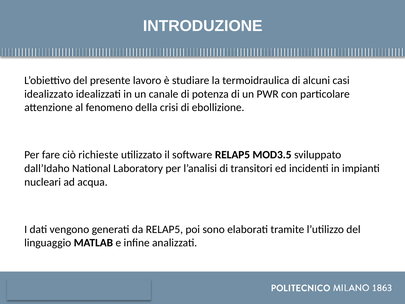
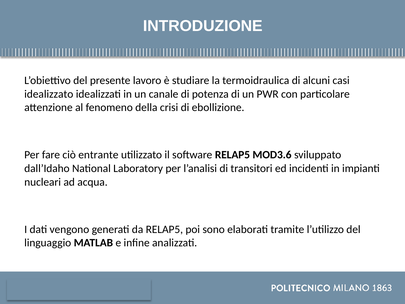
richieste: richieste -> entrante (98, 155)
MOD3.5: MOD3.5 -> MOD3.6 (272, 155)
